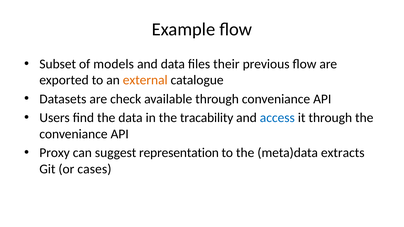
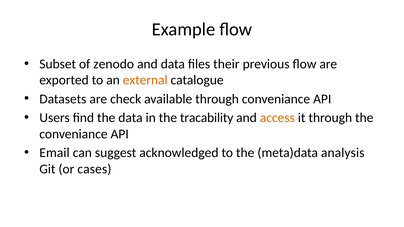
models: models -> zenodo (114, 64)
access colour: blue -> orange (277, 118)
Proxy: Proxy -> Email (55, 153)
representation: representation -> acknowledged (179, 153)
extracts: extracts -> analysis (343, 153)
